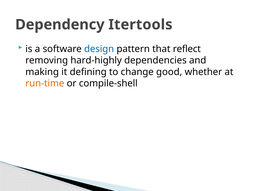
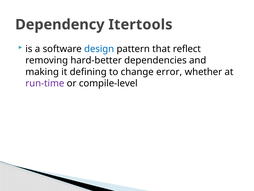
hard-highly: hard-highly -> hard-better (96, 60)
good: good -> error (169, 72)
run-time colour: orange -> purple (45, 83)
compile-shell: compile-shell -> compile-level (108, 83)
